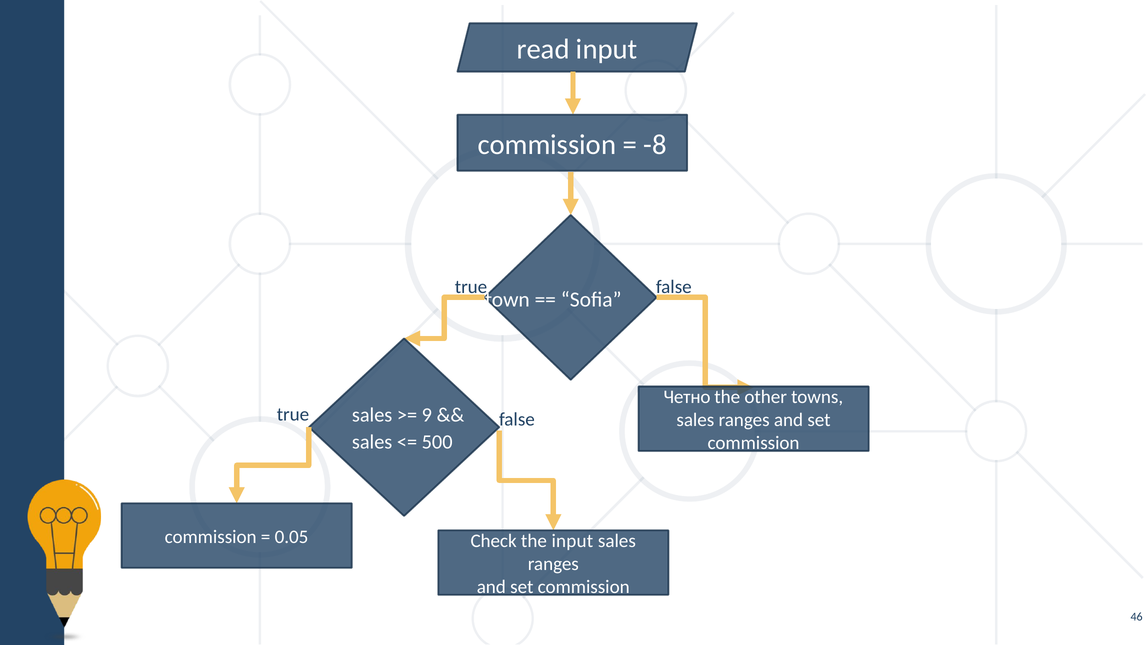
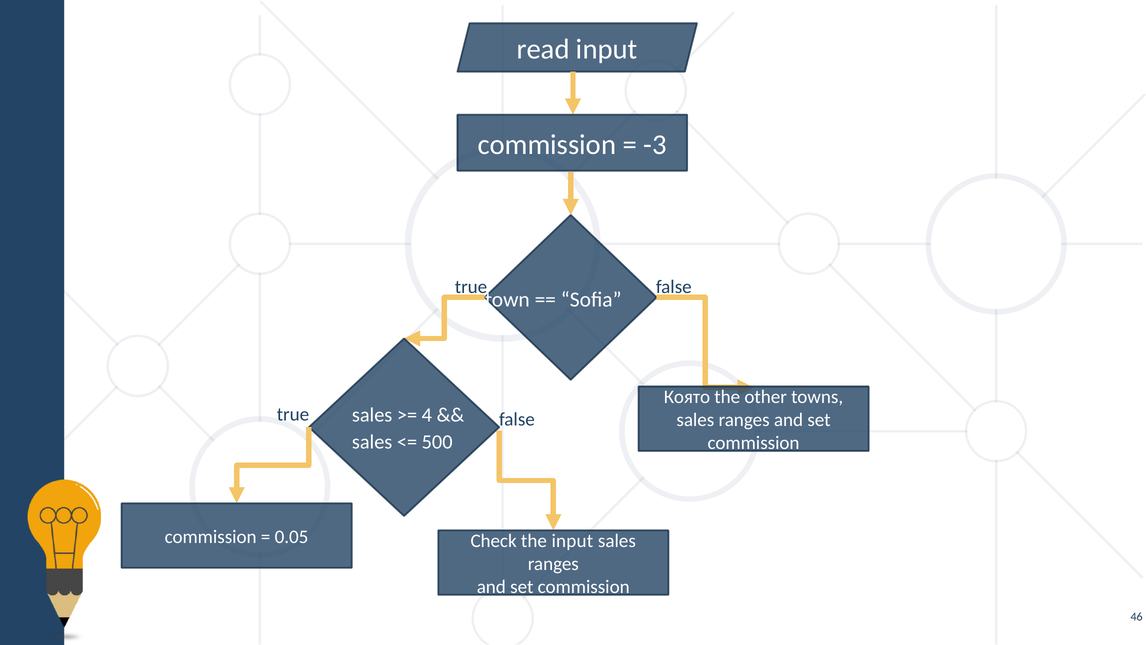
-8: -8 -> -3 (655, 145)
Четно: Четно -> Която (687, 397)
9: 9 -> 4 (427, 415)
